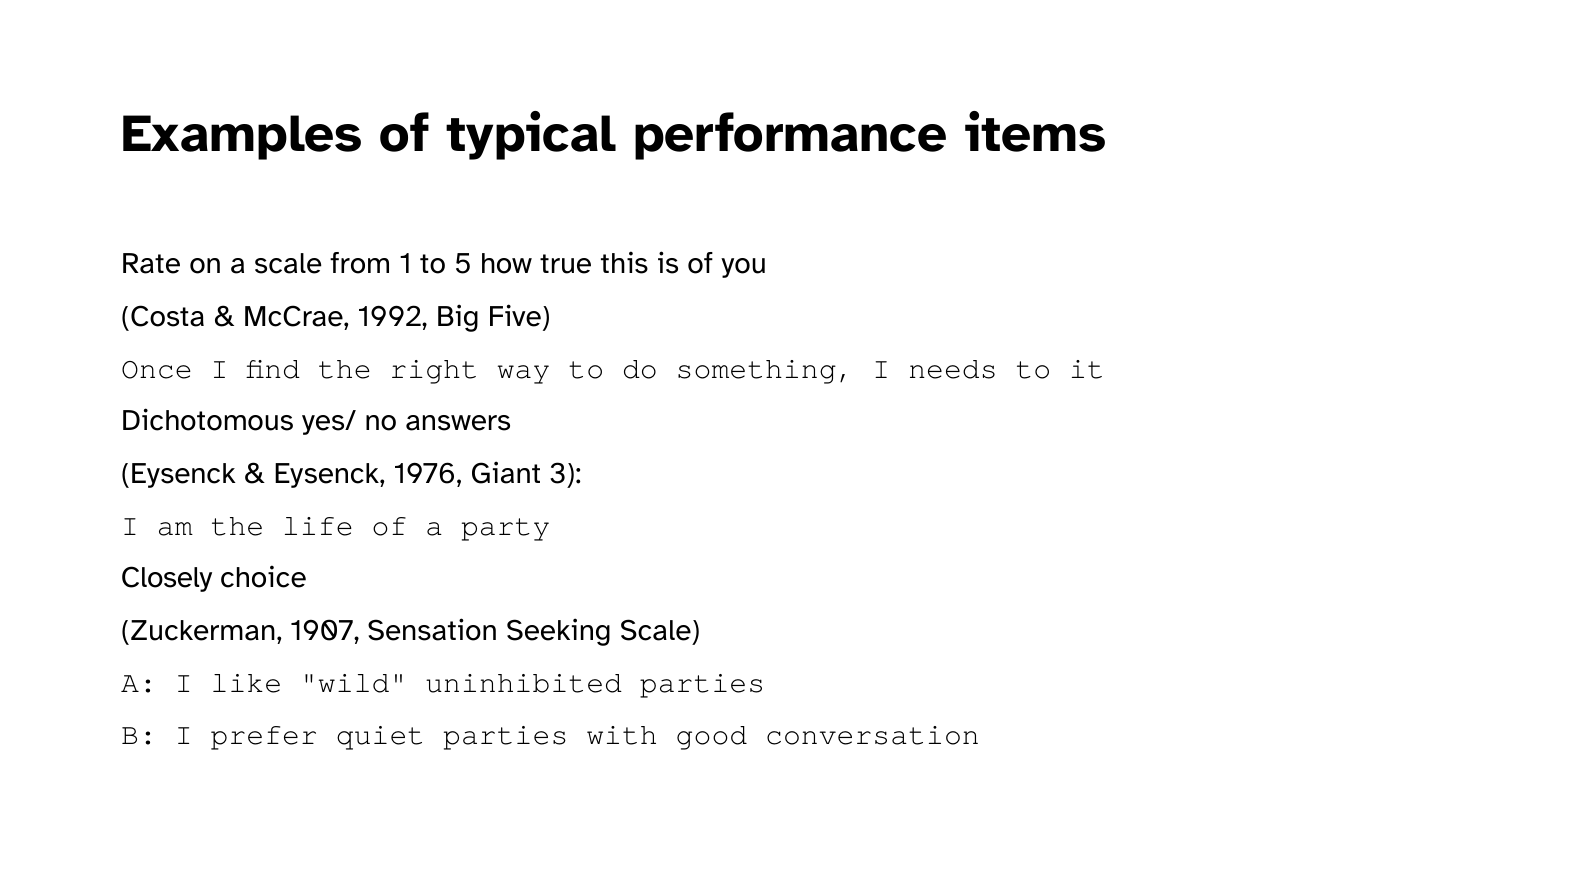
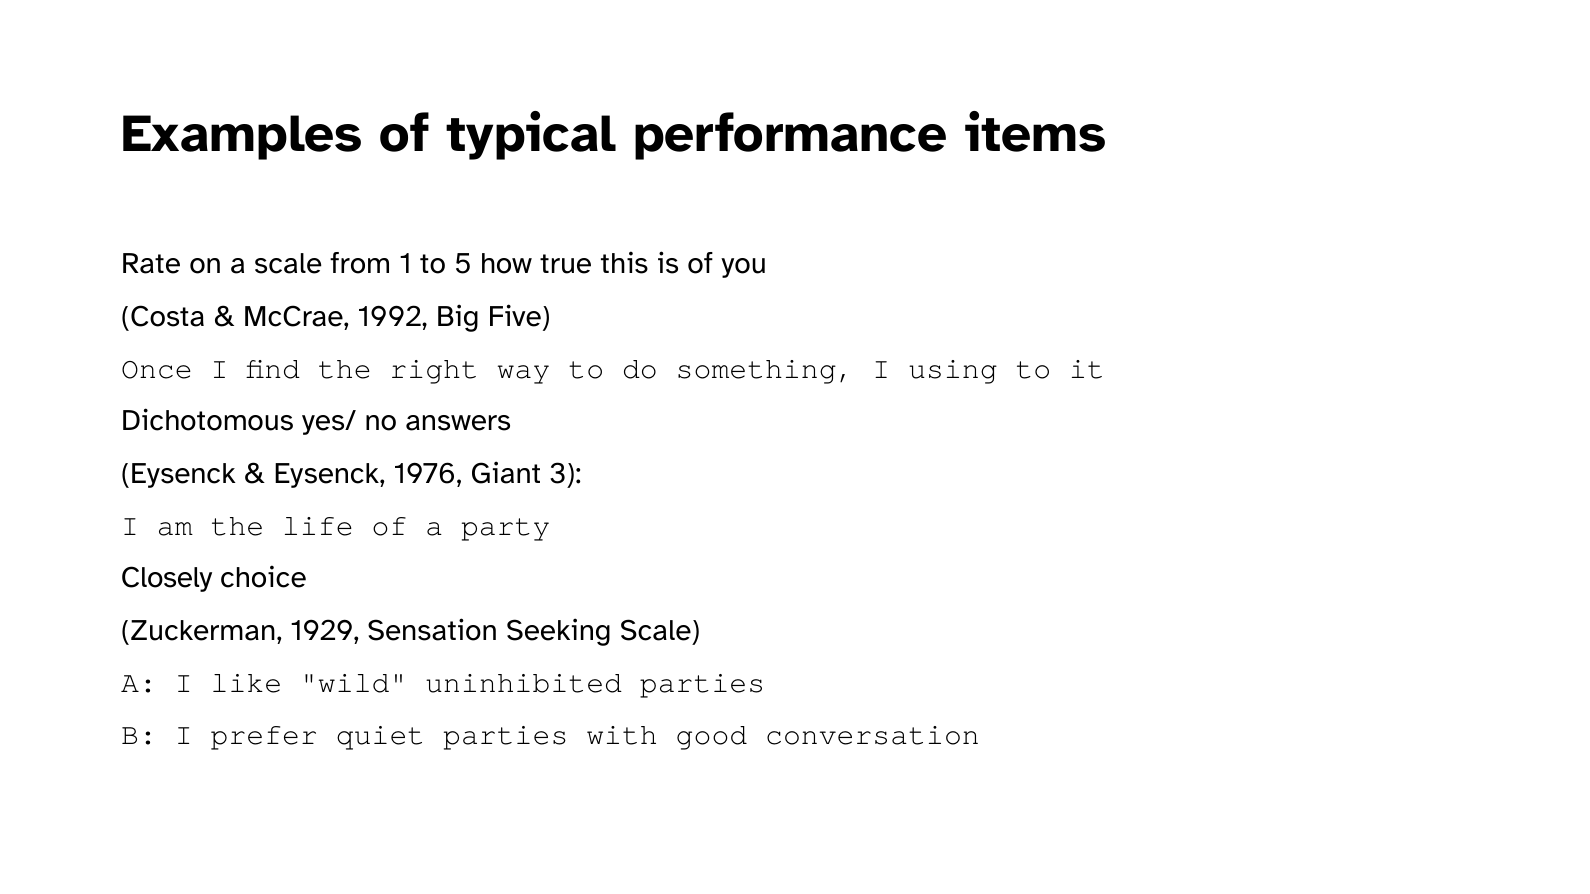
needs: needs -> using (953, 369)
1907: 1907 -> 1929 (325, 630)
